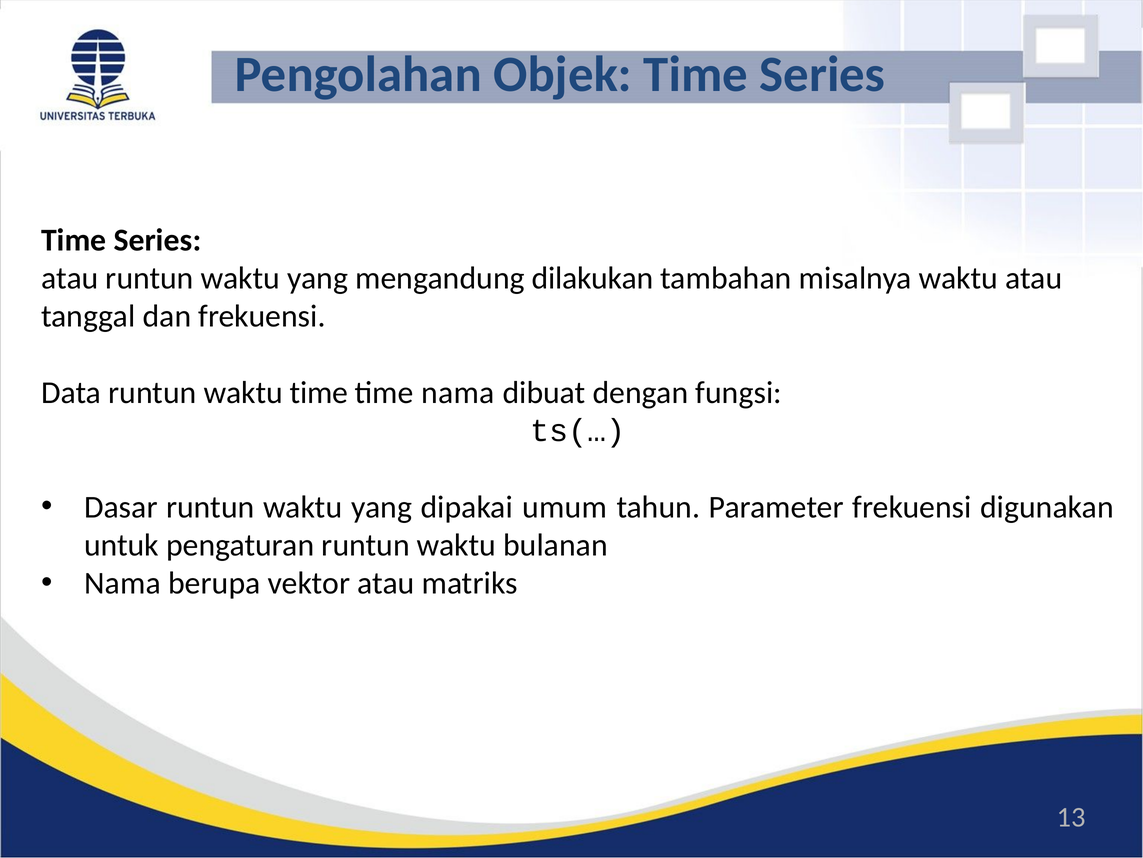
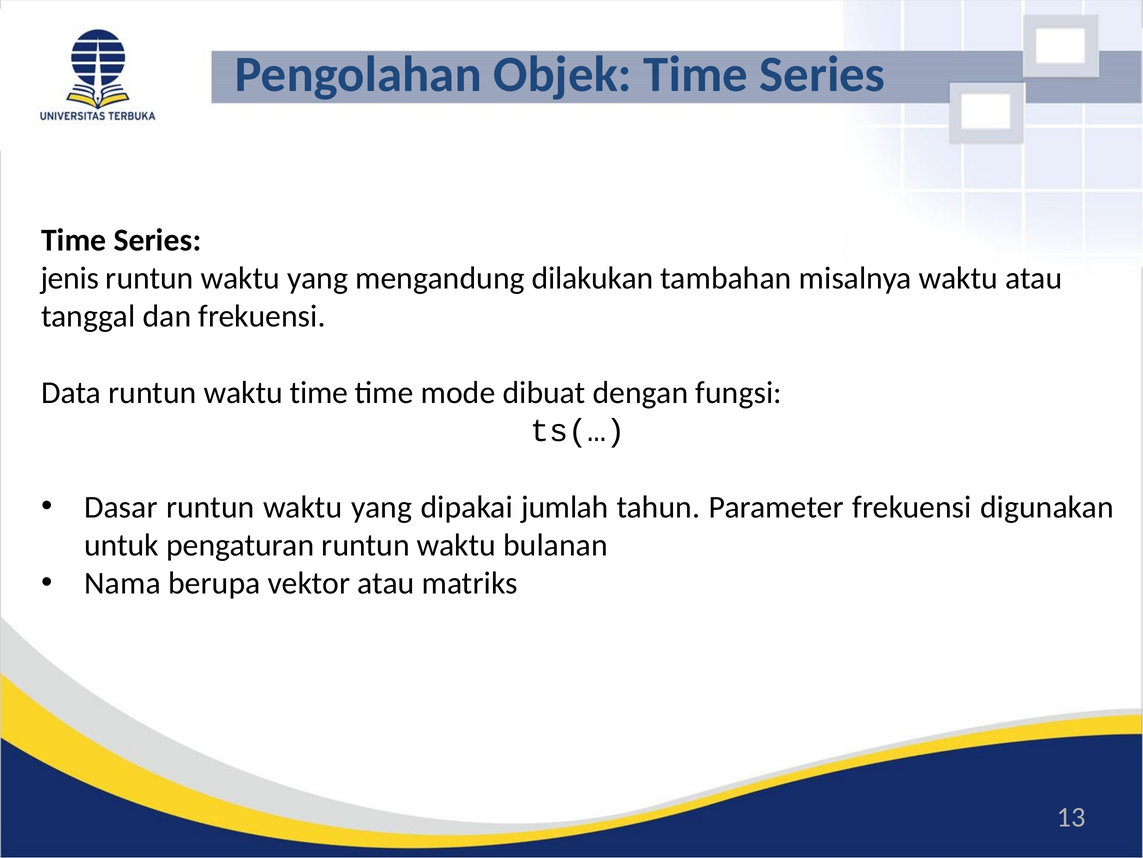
atau: atau -> jenis (70, 278)
time nama: nama -> mode (458, 392)
umum: umum -> jumlah (565, 507)
